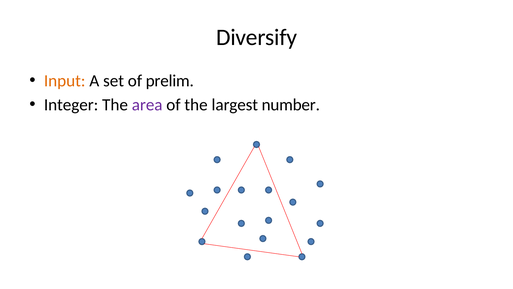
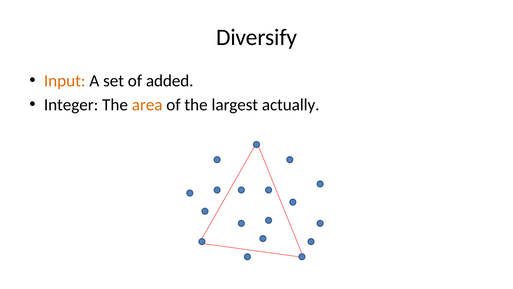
prelim: prelim -> added (170, 81)
area colour: purple -> orange (147, 105)
number: number -> actually (291, 105)
